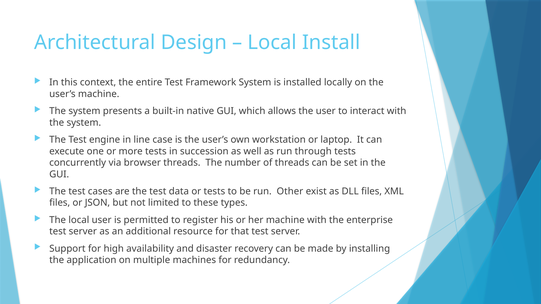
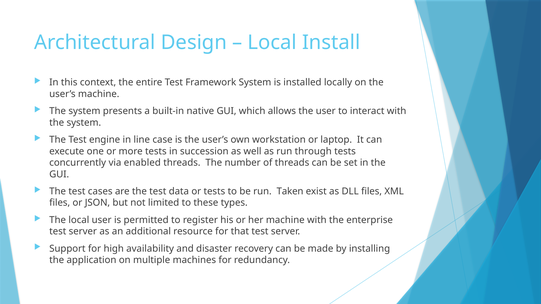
browser: browser -> enabled (142, 163)
Other: Other -> Taken (290, 191)
